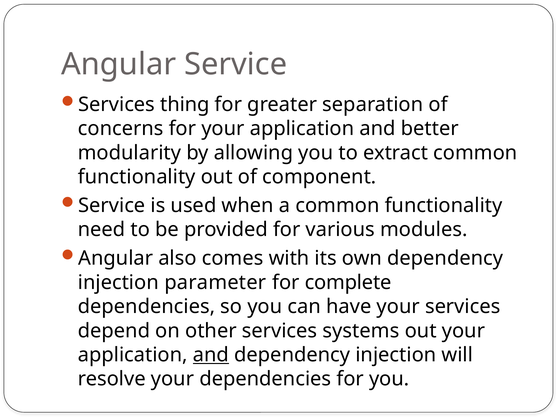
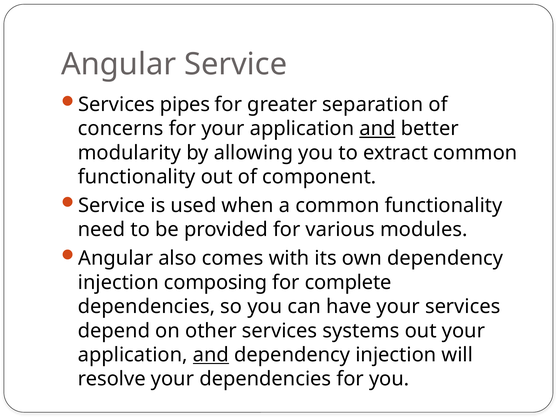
thing: thing -> pipes (185, 104)
and underline: none -> present (377, 129)
parameter: parameter -> composing (216, 282)
